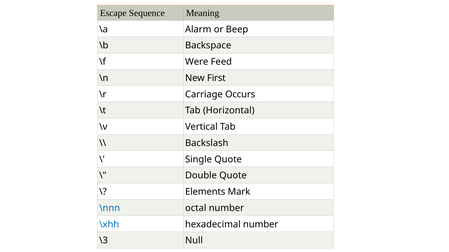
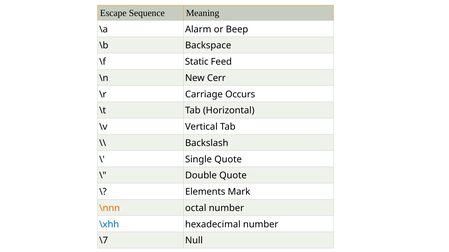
Were: Were -> Static (197, 62)
First: First -> Cerr (216, 78)
\nnn colour: blue -> orange (110, 208)
\3: \3 -> \7 (104, 241)
